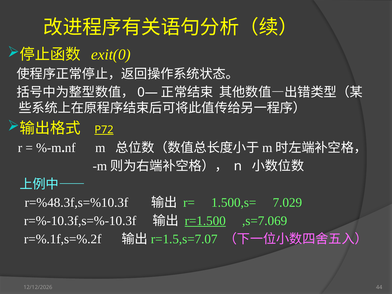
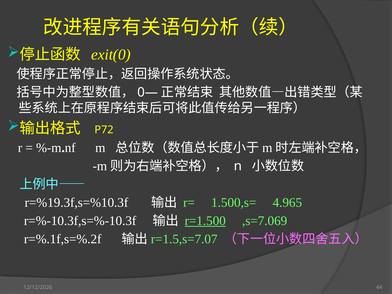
P72 underline: present -> none (104, 130)
r=%48.3f,s=%10.3f: r=%48.3f,s=%10.3f -> r=%19.3f,s=%10.3f (76, 203)
7.029: 7.029 -> 4.965 (287, 203)
